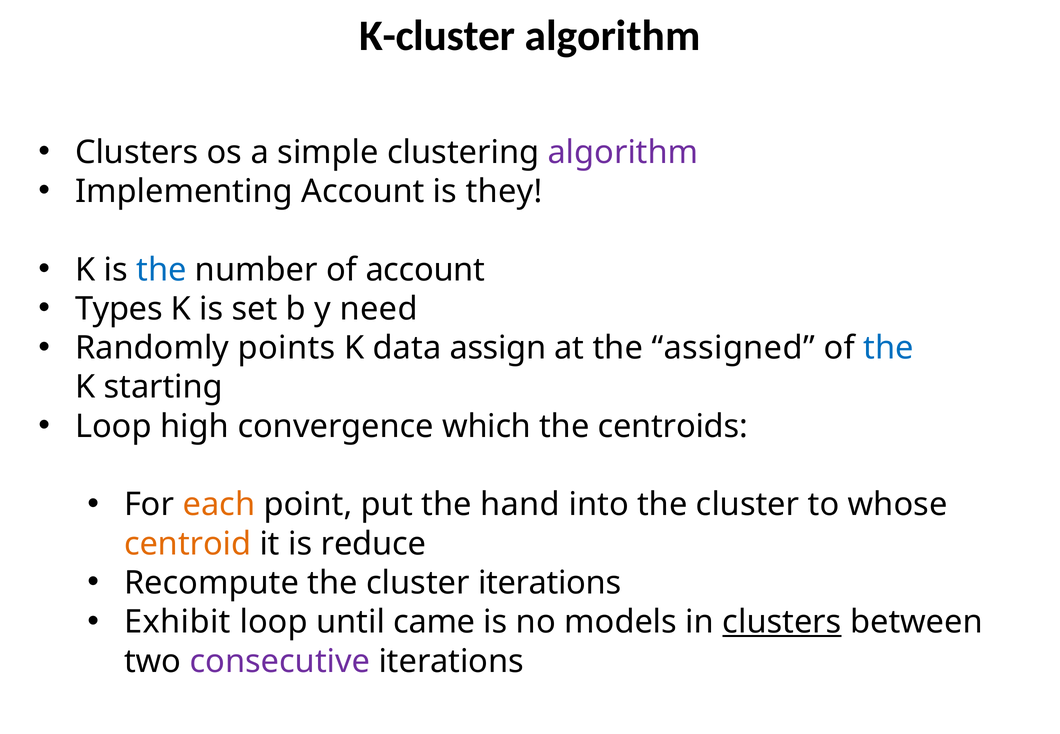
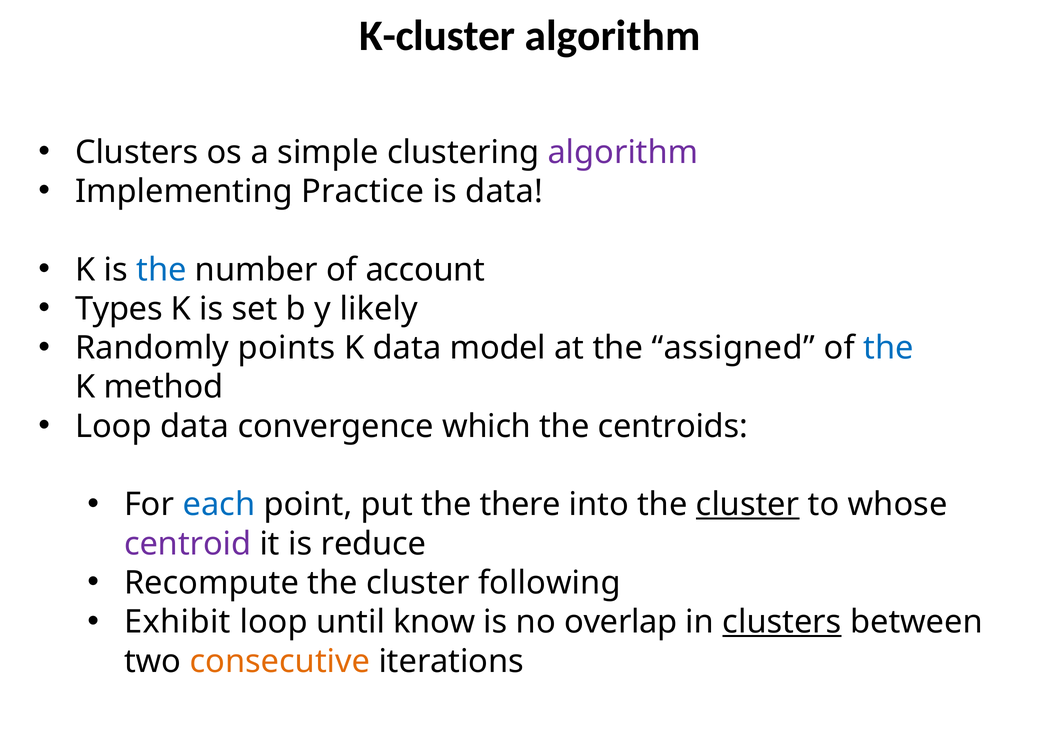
Implementing Account: Account -> Practice (363, 191)
is they: they -> data (504, 191)
need: need -> likely (379, 309)
assign: assign -> model (498, 348)
starting: starting -> method (163, 387)
Loop high: high -> data (195, 426)
each colour: orange -> blue (219, 505)
hand: hand -> there (520, 505)
cluster underline: none -> present (748, 505)
centroid colour: orange -> purple (188, 544)
cluster iterations: iterations -> following (549, 583)
came: came -> know (434, 622)
models: models -> overlap (621, 622)
consecutive colour: purple -> orange (280, 661)
